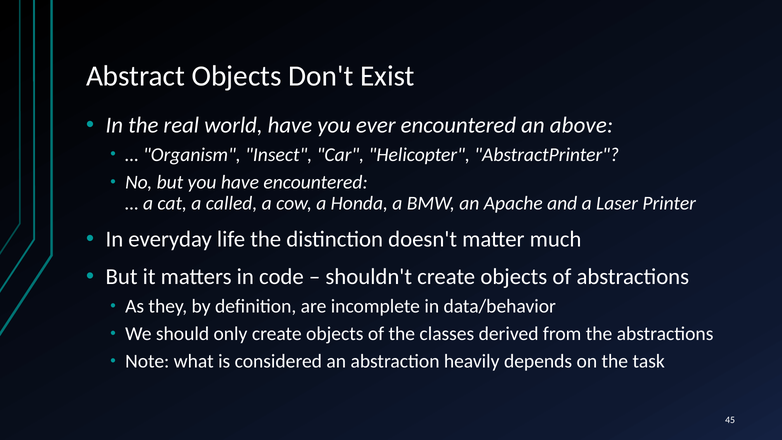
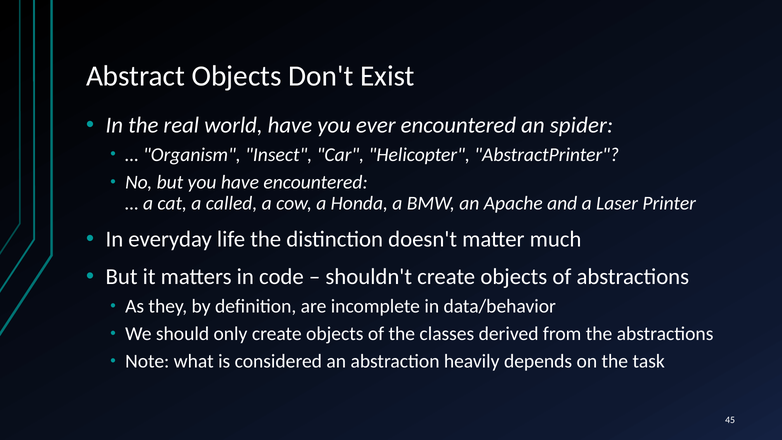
above: above -> spider (581, 125)
